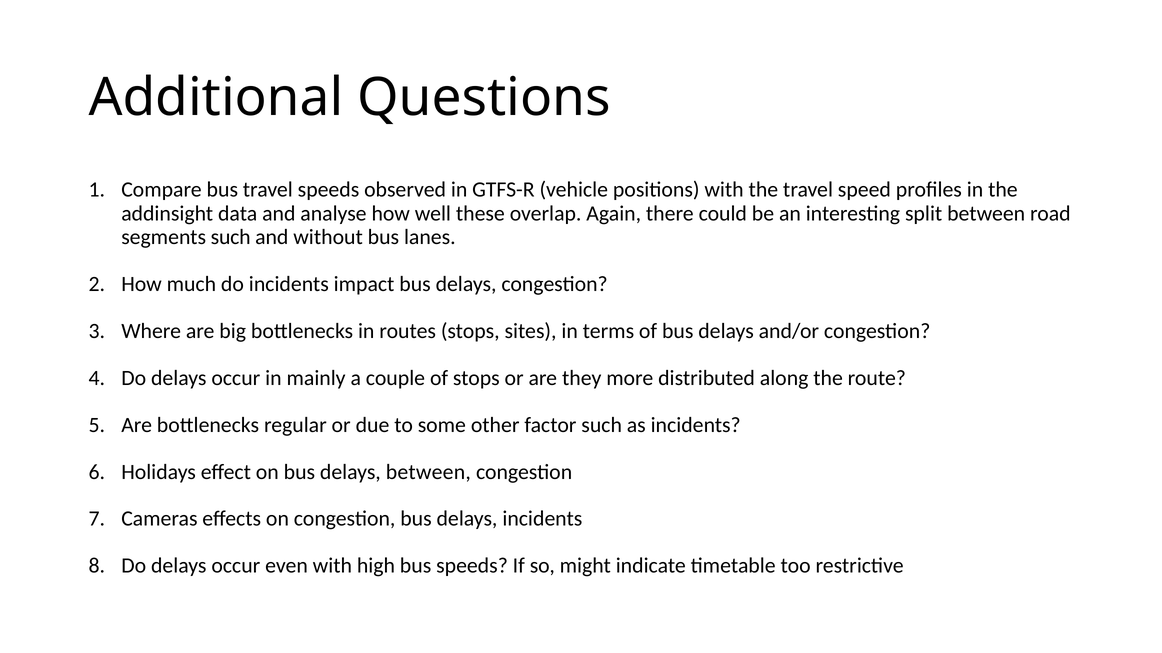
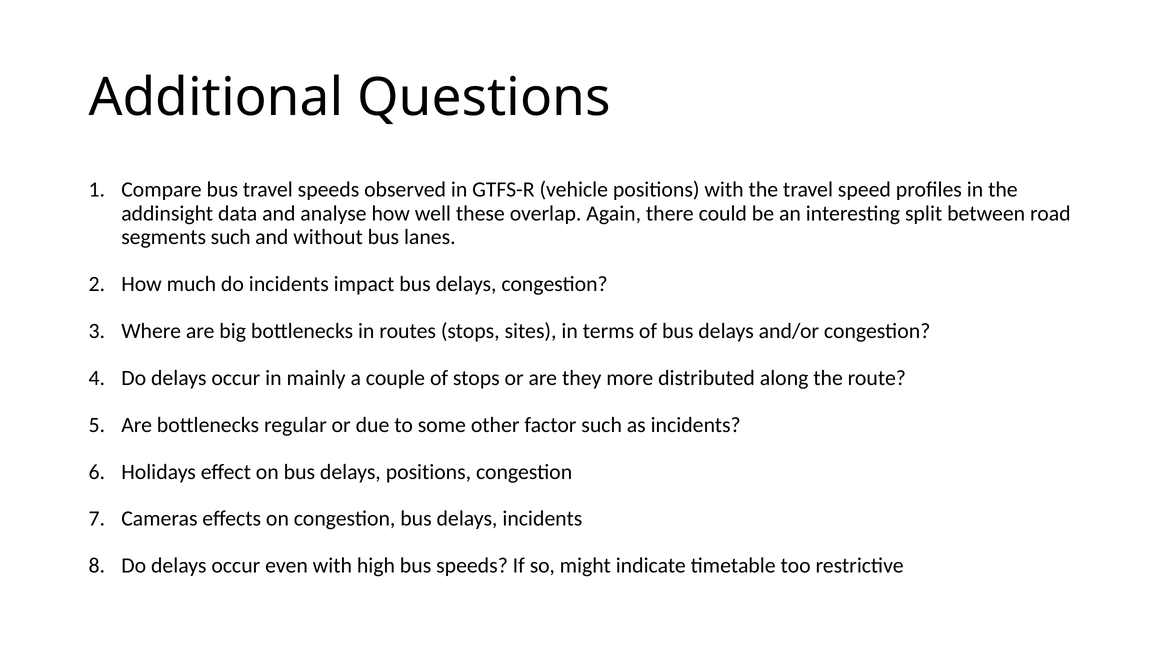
delays between: between -> positions (428, 472)
